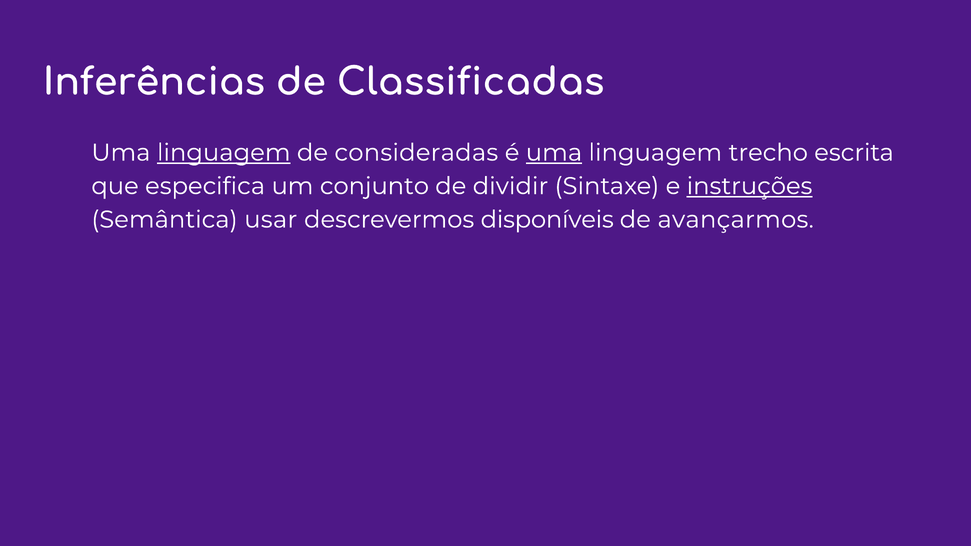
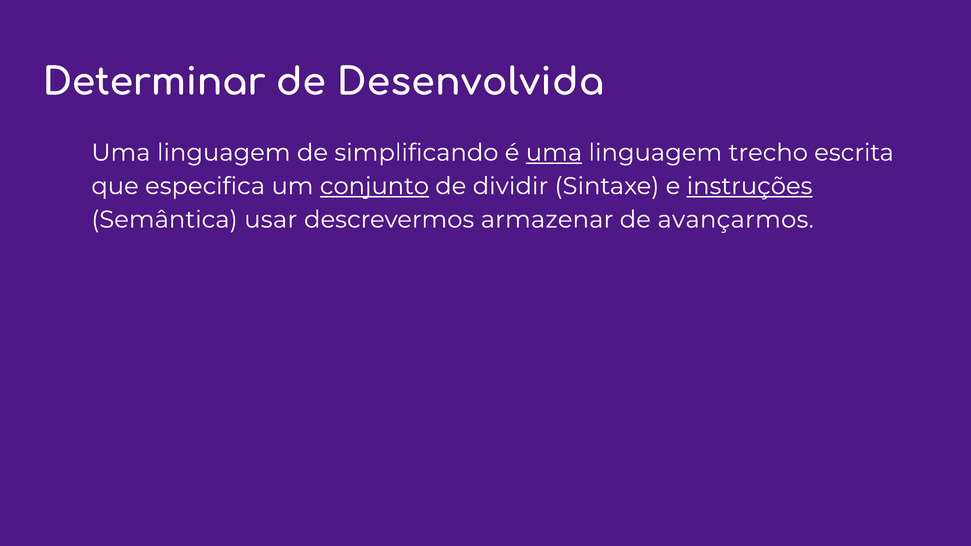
Inferências: Inferências -> Determinar (154, 82)
Classificadas: Classificadas -> Desenvolvida (471, 82)
linguagem underline: present -> none (224, 153)
consideradas: consideradas -> simplificando (416, 153)
conjunto underline: none -> present (374, 186)
disponíveis: disponíveis -> armazenar (547, 220)
